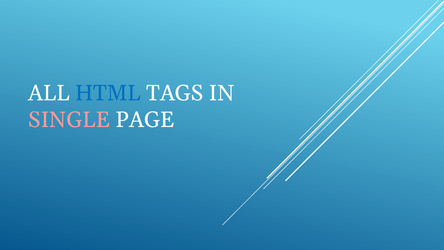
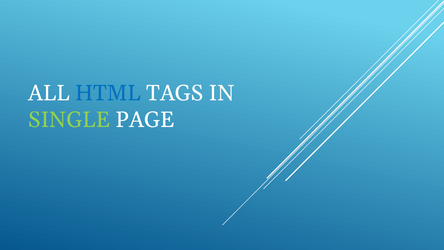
SINGLE colour: pink -> light green (69, 120)
